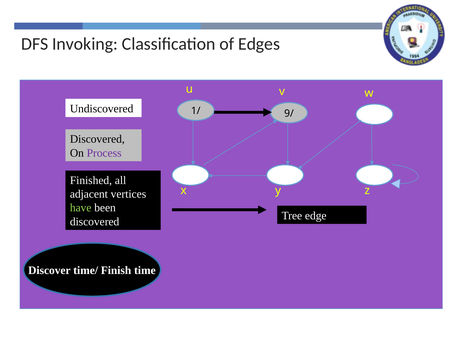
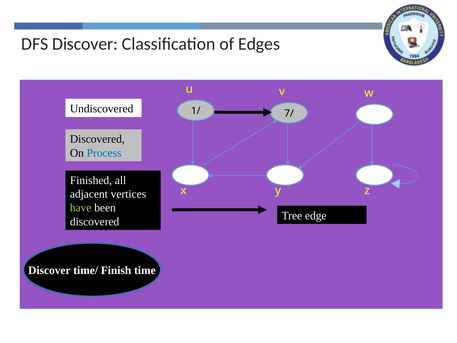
DFS Invoking: Invoking -> Discover (85, 44)
9/: 9/ -> 7/ (289, 113)
Process colour: purple -> blue (104, 153)
